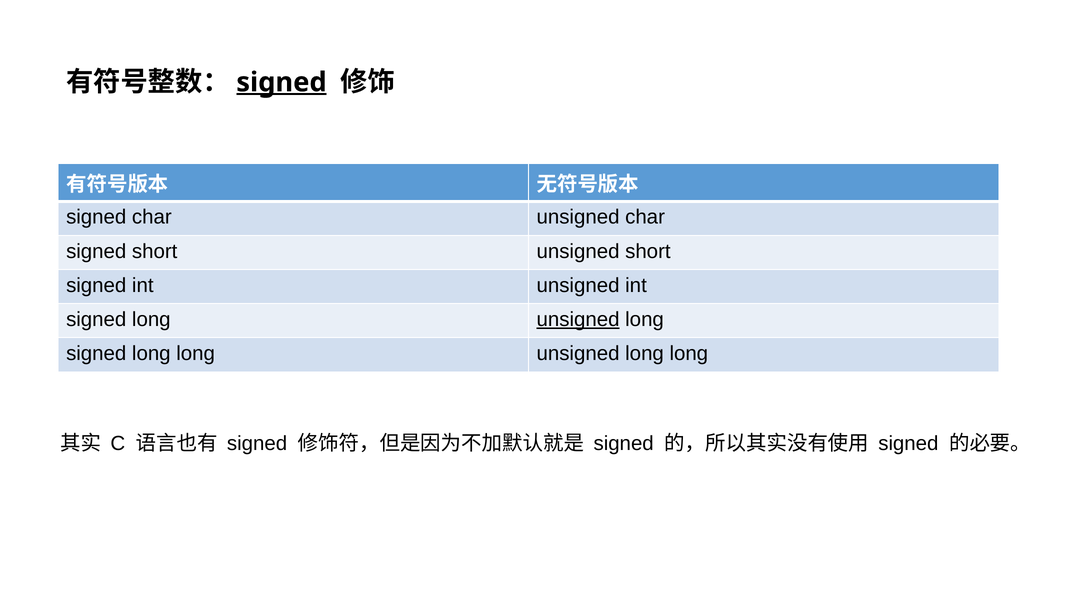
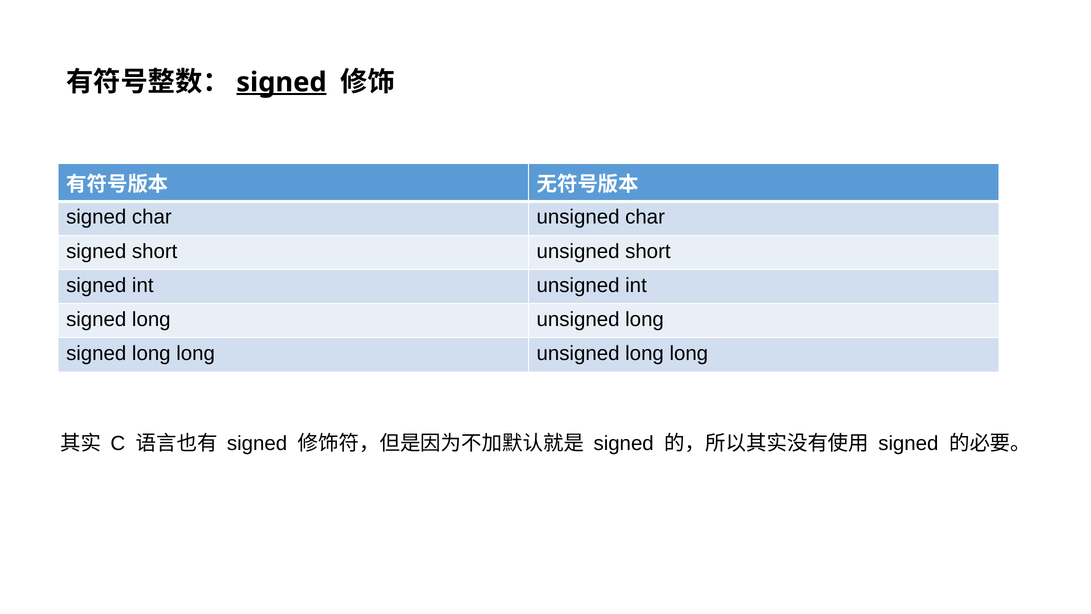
unsigned underline: present -> none (578, 319)
